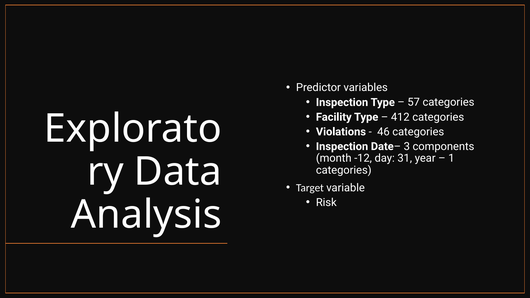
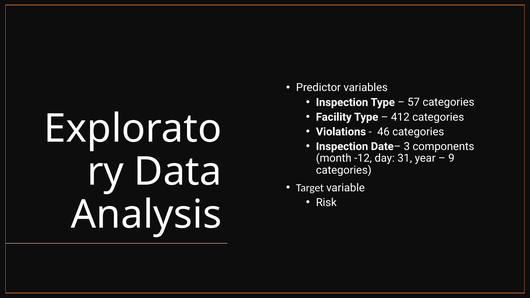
1: 1 -> 9 (451, 158)
